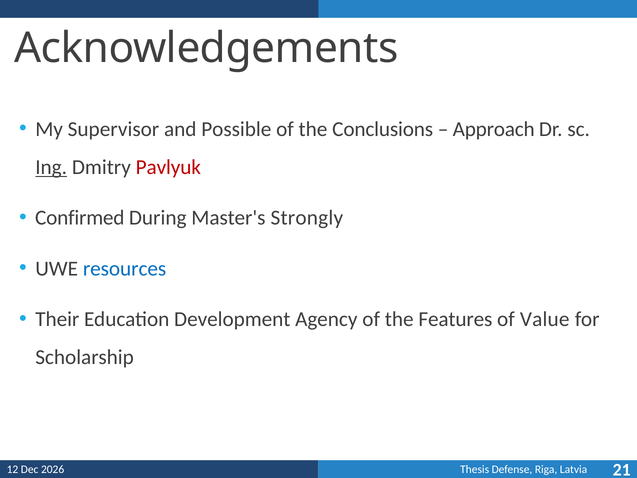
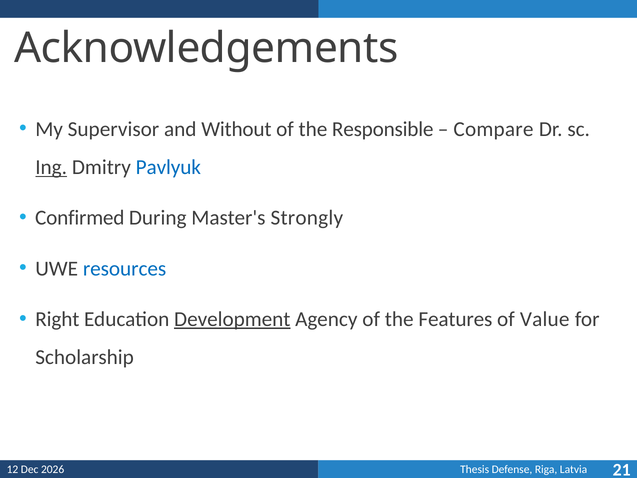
Possible: Possible -> Without (236, 129)
Conclusions: Conclusions -> Responsible (383, 129)
Approach: Approach -> Compare (493, 129)
Pavlyuk colour: red -> blue (168, 167)
Their: Their -> Right (57, 319)
Development underline: none -> present (232, 319)
